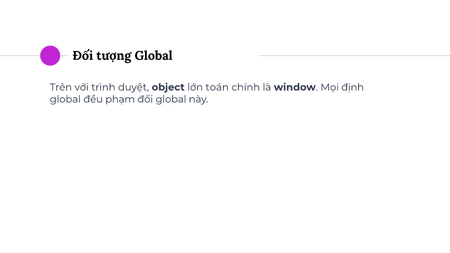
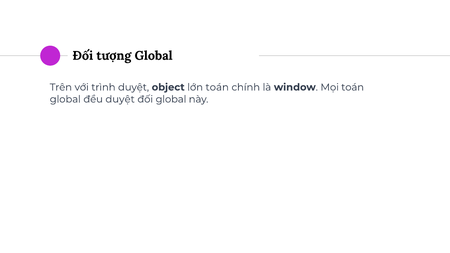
Mọi định: định -> toán (353, 87)
đều phạm: phạm -> duyệt (120, 99)
